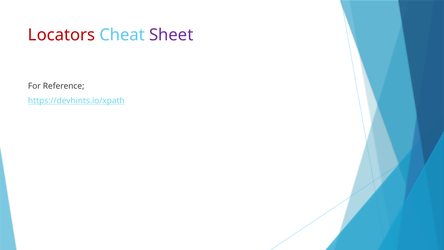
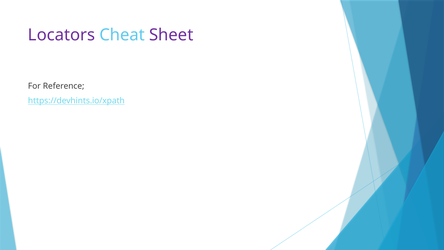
Locators colour: red -> purple (62, 35)
